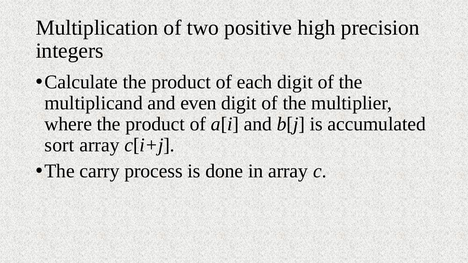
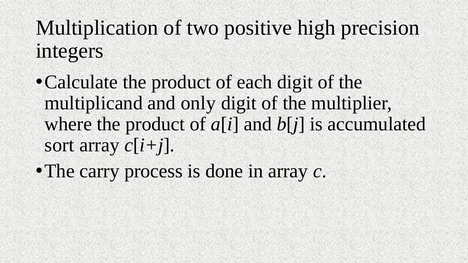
even: even -> only (198, 103)
